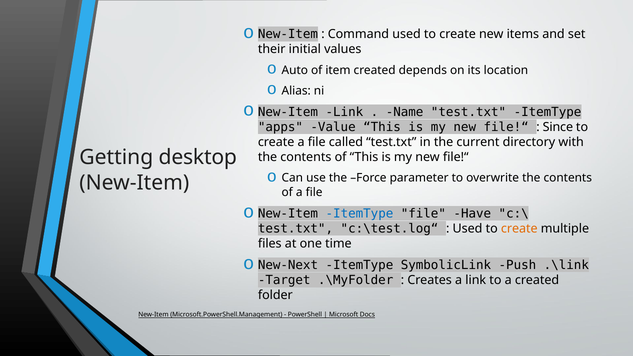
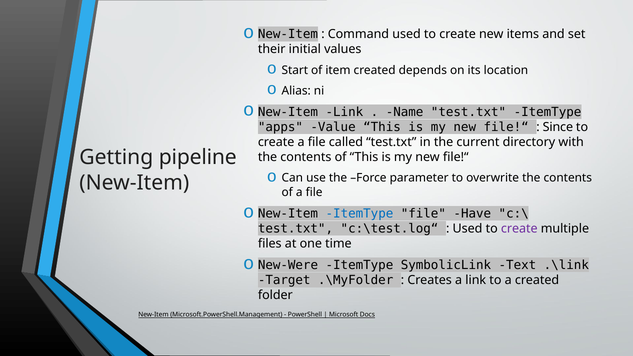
Auto: Auto -> Start (295, 70)
desktop: desktop -> pipeline (198, 157)
create colour: orange -> purple (519, 229)
New-Next: New-Next -> New-Were (288, 265)
Push: Push -> Text (517, 265)
